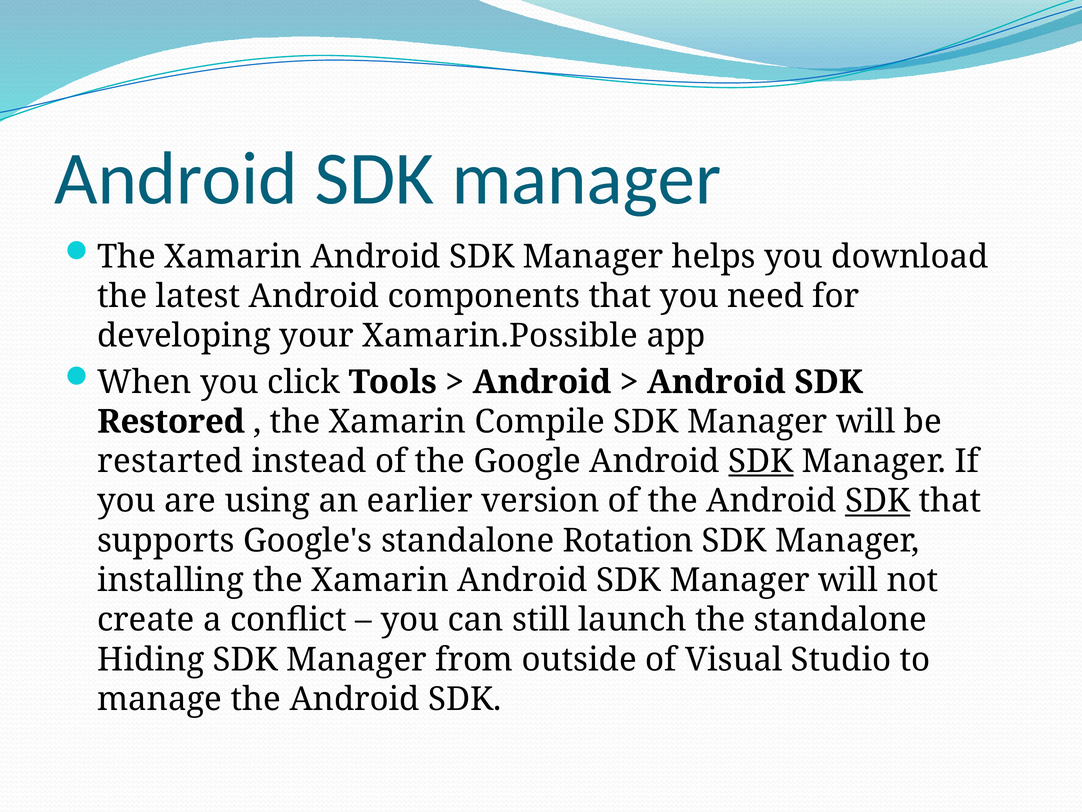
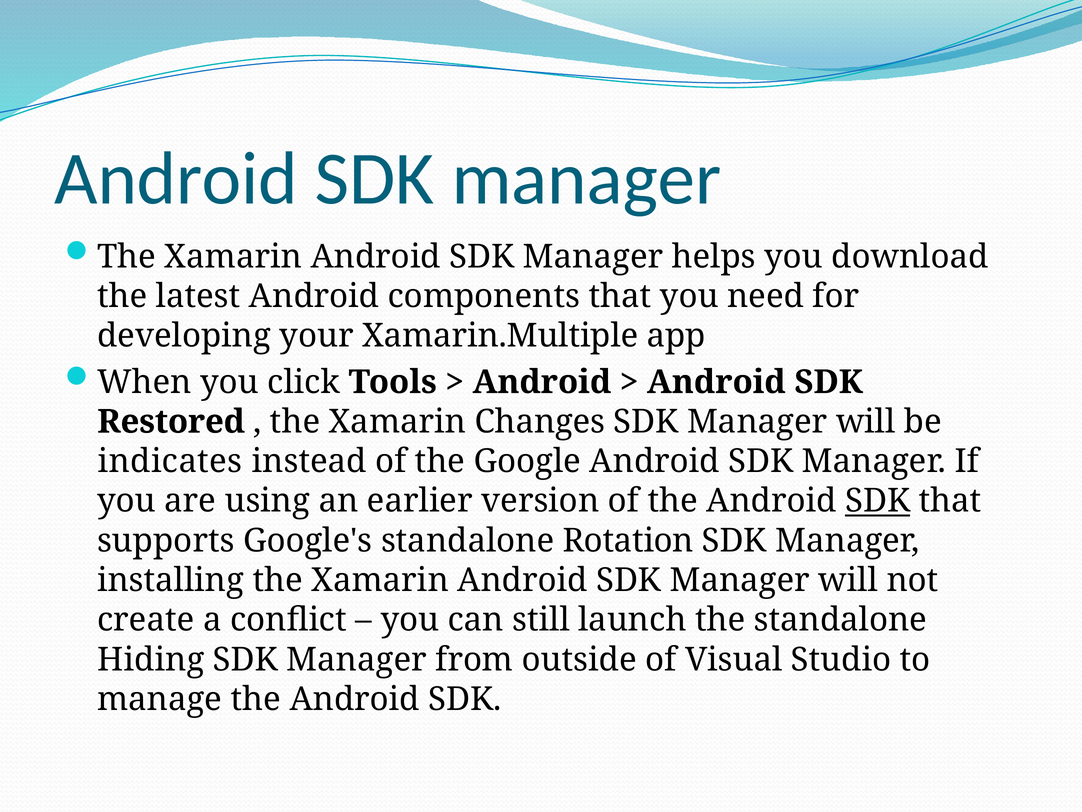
Xamarin.Possible: Xamarin.Possible -> Xamarin.Multiple (500, 336)
Compile: Compile -> Changes (540, 422)
restarted: restarted -> indicates (170, 461)
SDK underline: present -> none (761, 461)
